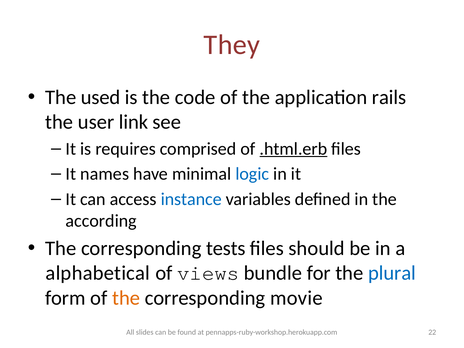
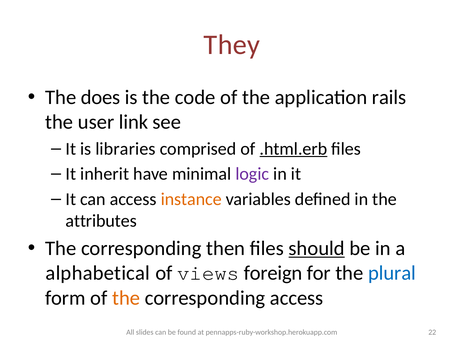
used: used -> does (101, 97)
requires: requires -> libraries (125, 149)
names: names -> inherit (105, 174)
logic colour: blue -> purple (252, 174)
instance colour: blue -> orange (191, 199)
according: according -> attributes (101, 221)
tests: tests -> then (226, 248)
should underline: none -> present (317, 248)
bundle: bundle -> foreign (273, 273)
corresponding movie: movie -> access (297, 298)
